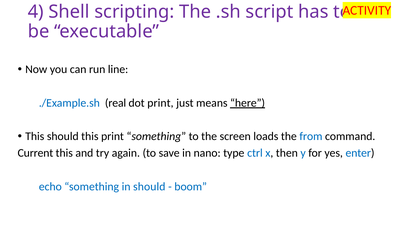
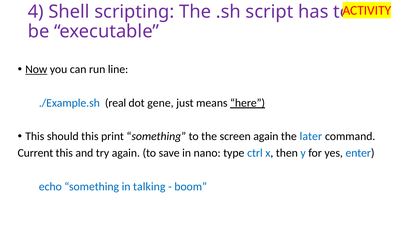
Now underline: none -> present (36, 69)
dot print: print -> gene (160, 103)
screen loads: loads -> again (266, 136)
from: from -> later (311, 136)
in should: should -> talking (149, 187)
